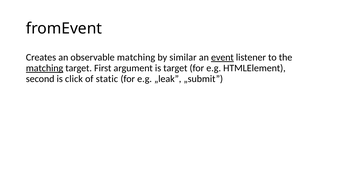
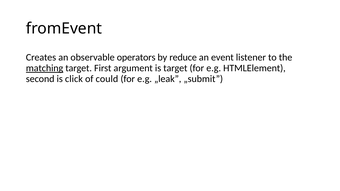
observable matching: matching -> operators (136, 57)
similar: similar -> reduce (183, 57)
event underline: present -> none (222, 57)
static: static -> could (107, 79)
